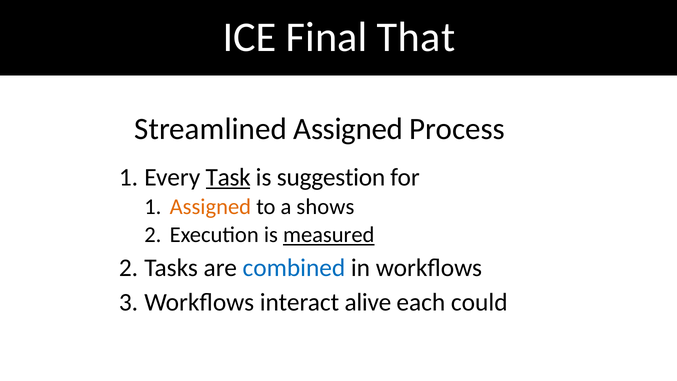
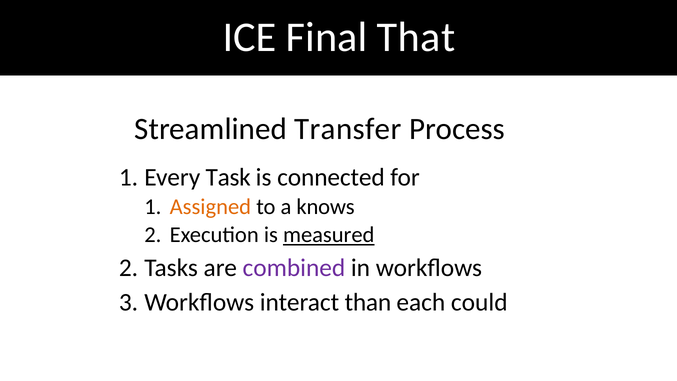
Streamlined Assigned: Assigned -> Transfer (348, 129)
Task underline: present -> none (228, 177)
suggestion: suggestion -> connected (331, 177)
shows: shows -> knows (326, 207)
combined colour: blue -> purple (294, 268)
alive: alive -> than (368, 302)
